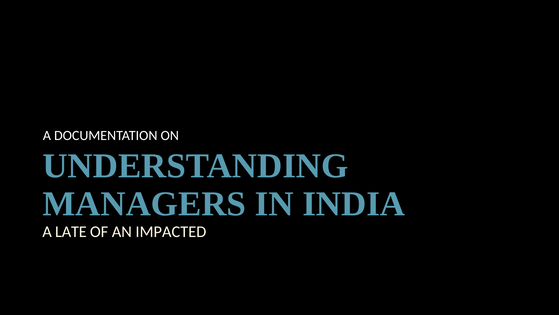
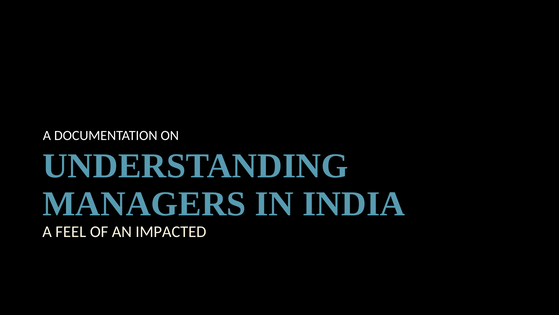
LATE: LATE -> FEEL (71, 231)
